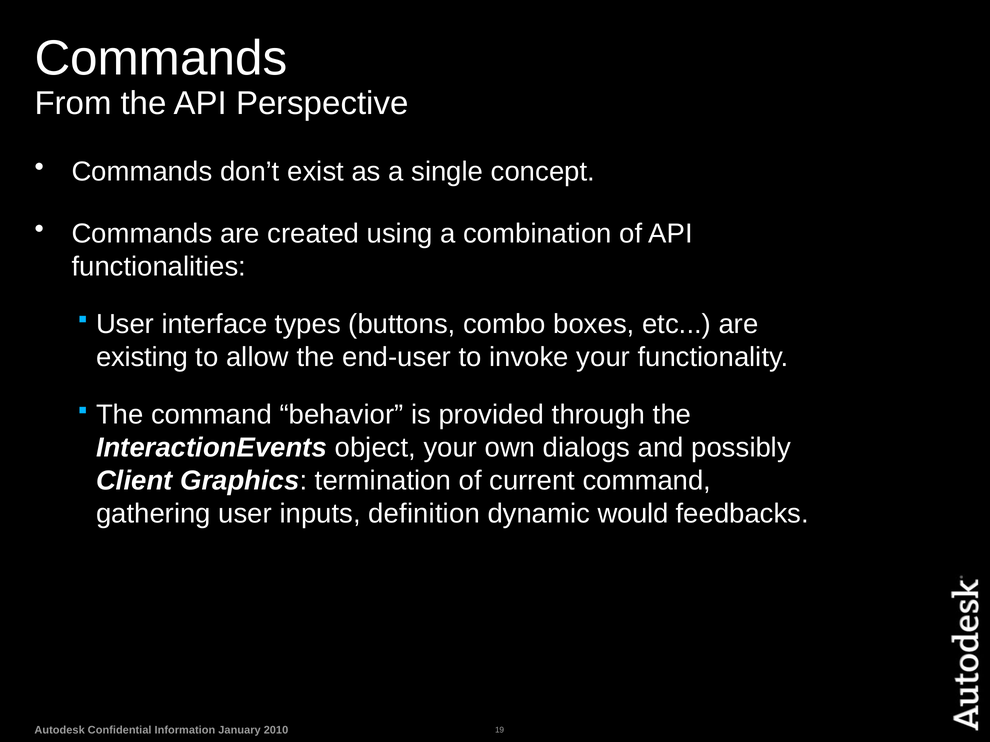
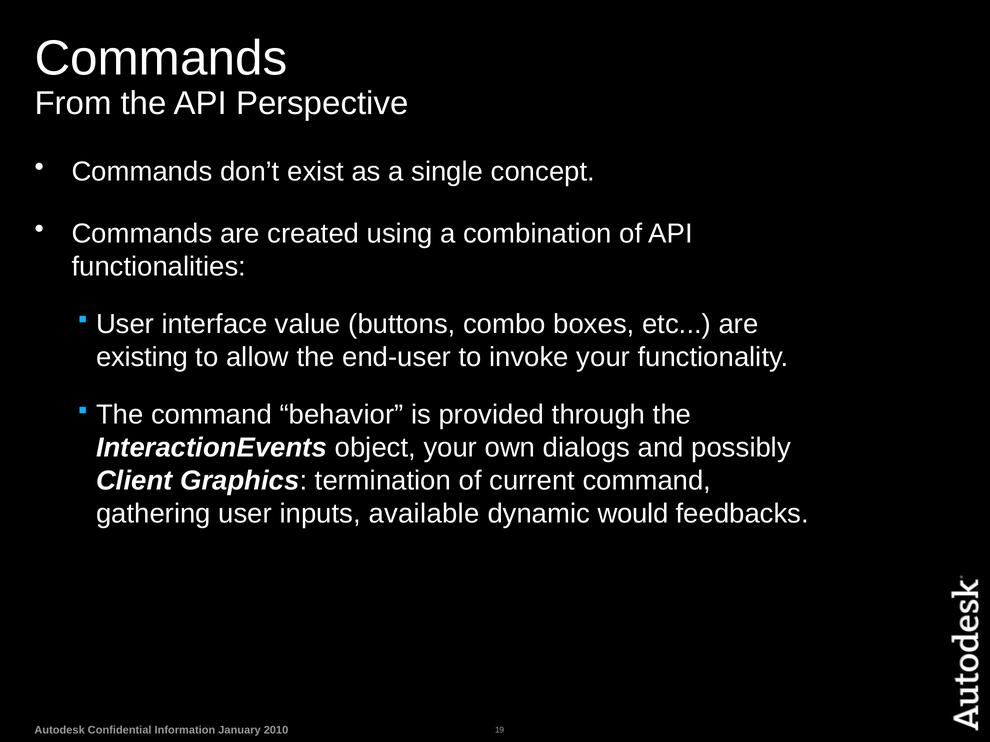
types: types -> value (308, 324)
definition: definition -> available (424, 514)
